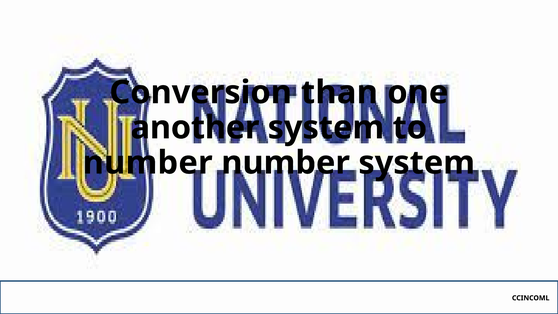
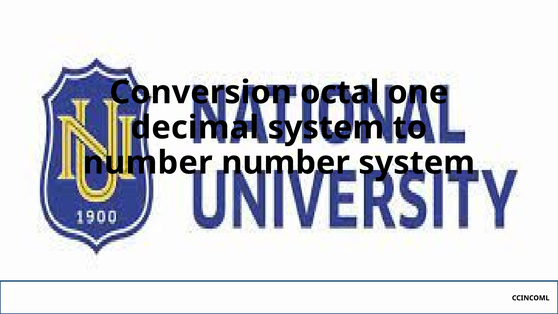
than: than -> octal (340, 92)
another: another -> decimal (195, 128)
